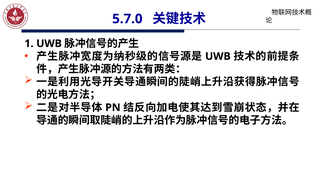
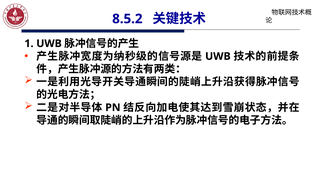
5.7.0: 5.7.0 -> 8.5.2 (127, 19)
